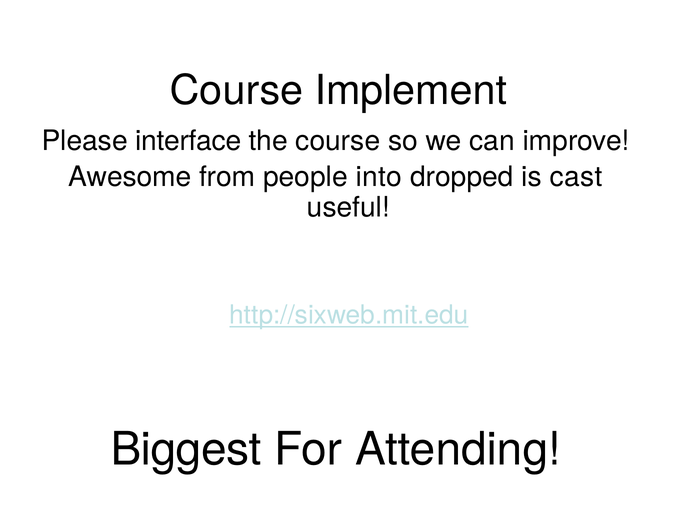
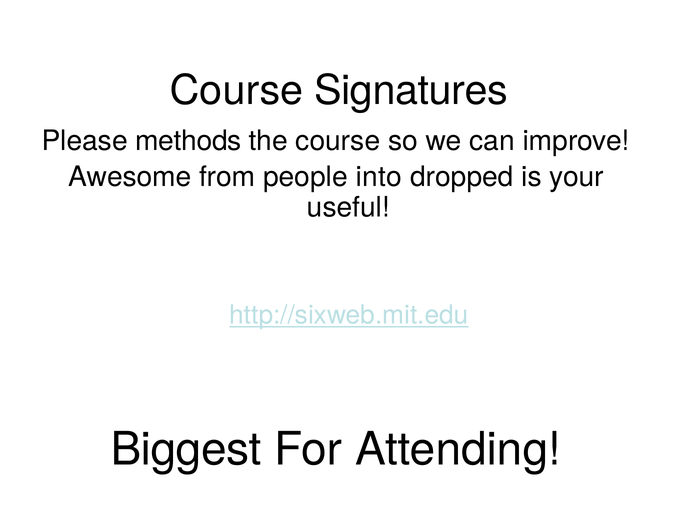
Implement: Implement -> Signatures (411, 90)
interface: interface -> methods (188, 141)
cast: cast -> your (576, 177)
